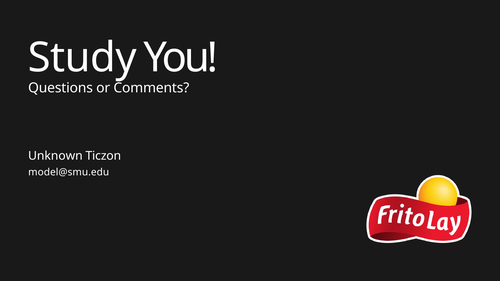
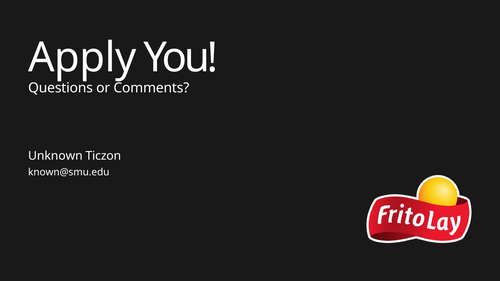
Study: Study -> Apply (82, 58)
model@smu.edu: model@smu.edu -> known@smu.edu (69, 172)
